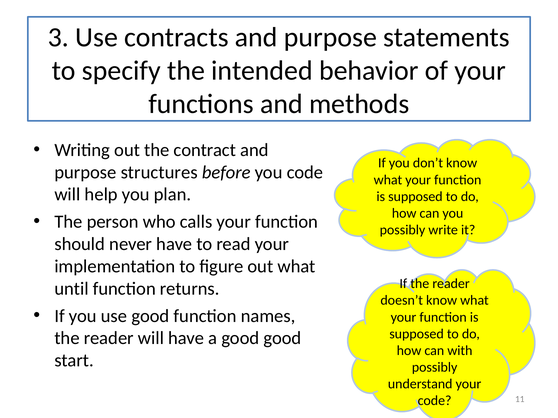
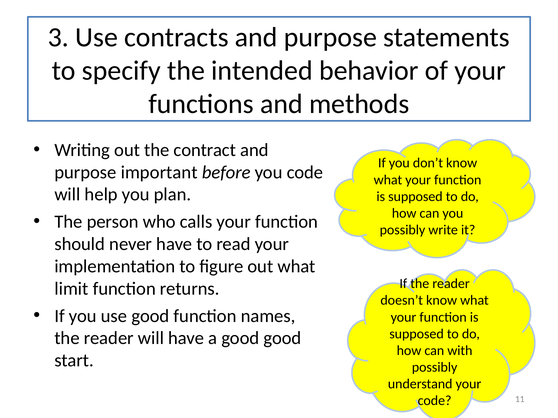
structures: structures -> important (159, 172)
until: until -> limit (71, 289)
